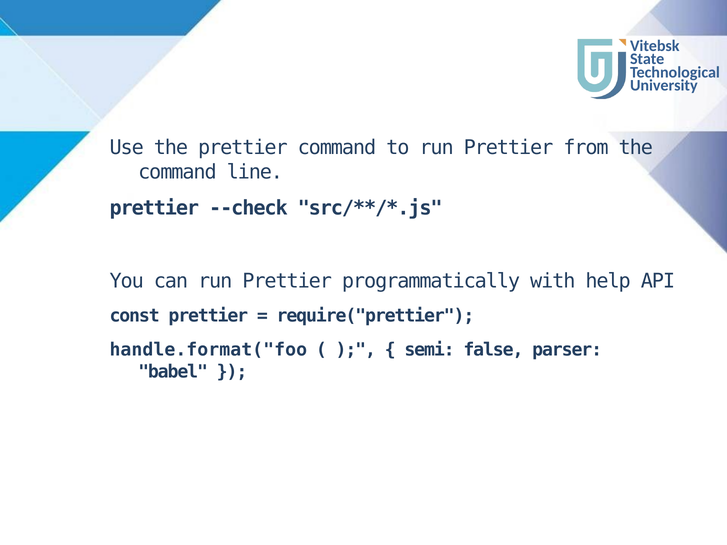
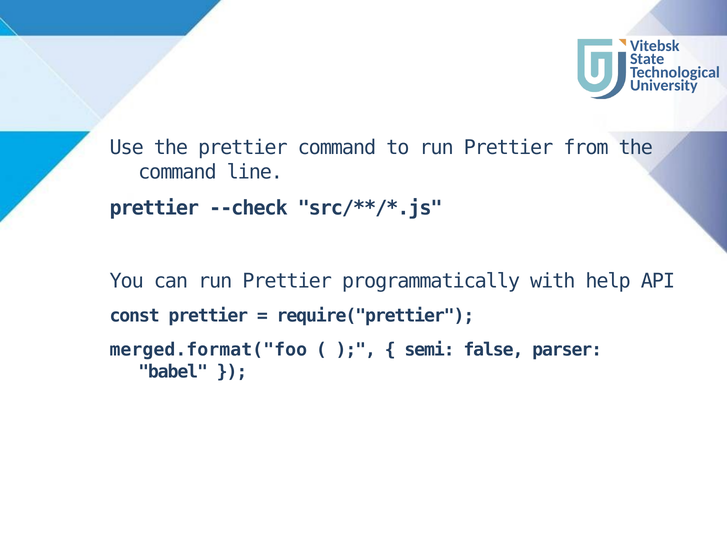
handle.format("foo: handle.format("foo -> merged.format("foo (208, 350)
